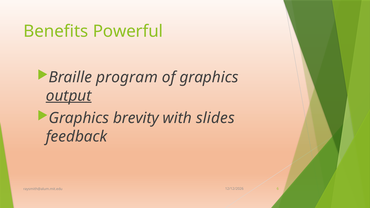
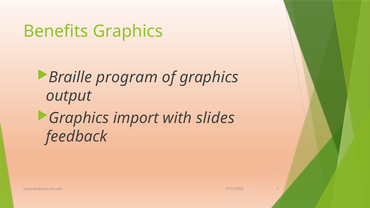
Benefits Powerful: Powerful -> Graphics (128, 31)
output underline: present -> none (69, 96)
brevity: brevity -> import (136, 118)
